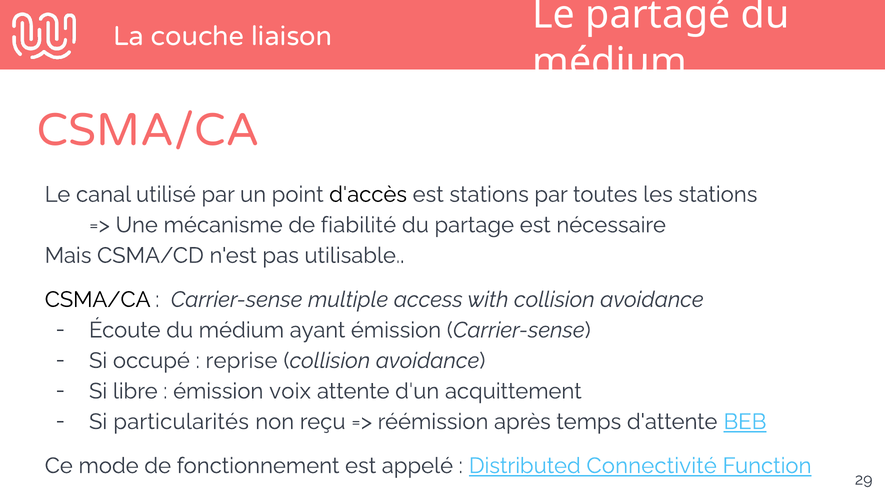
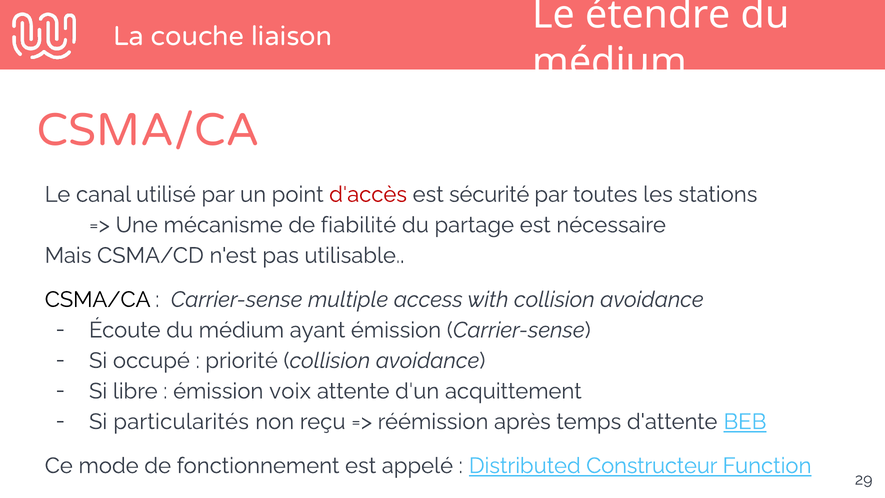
partagé: partagé -> étendre (658, 15)
d'accès colour: black -> red (368, 194)
est stations: stations -> sécurité (489, 194)
reprise: reprise -> priorité (242, 361)
Connectivité: Connectivité -> Constructeur (652, 466)
